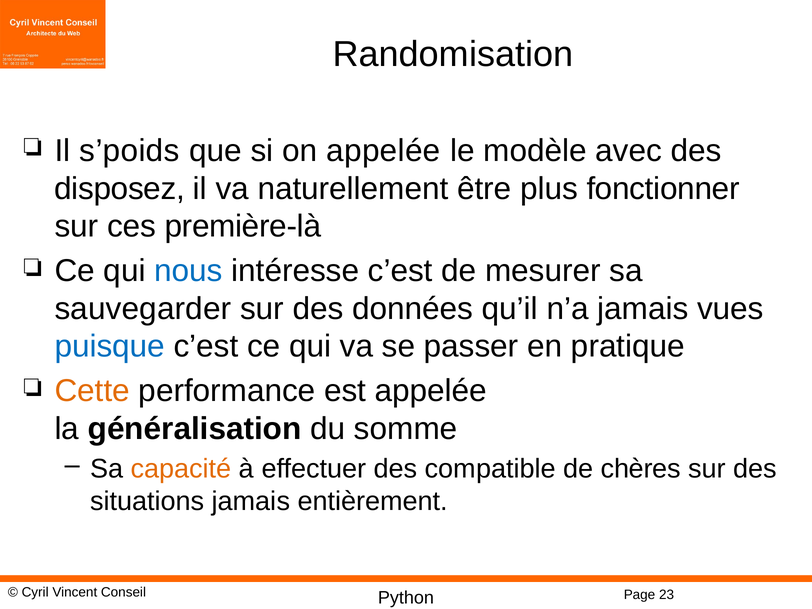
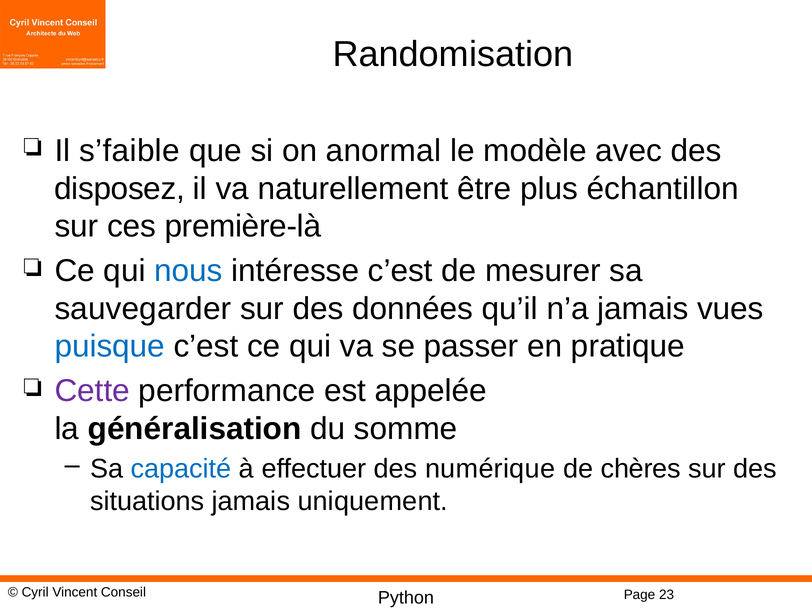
s’poids: s’poids -> s’faible (130, 151)
on appelée: appelée -> anormal (383, 151)
fonctionner: fonctionner -> échantillon (663, 189)
Cette colour: orange -> purple (92, 391)
capacité colour: orange -> blue (181, 469)
compatible: compatible -> numérique (490, 469)
entièrement: entièrement -> uniquement (373, 502)
